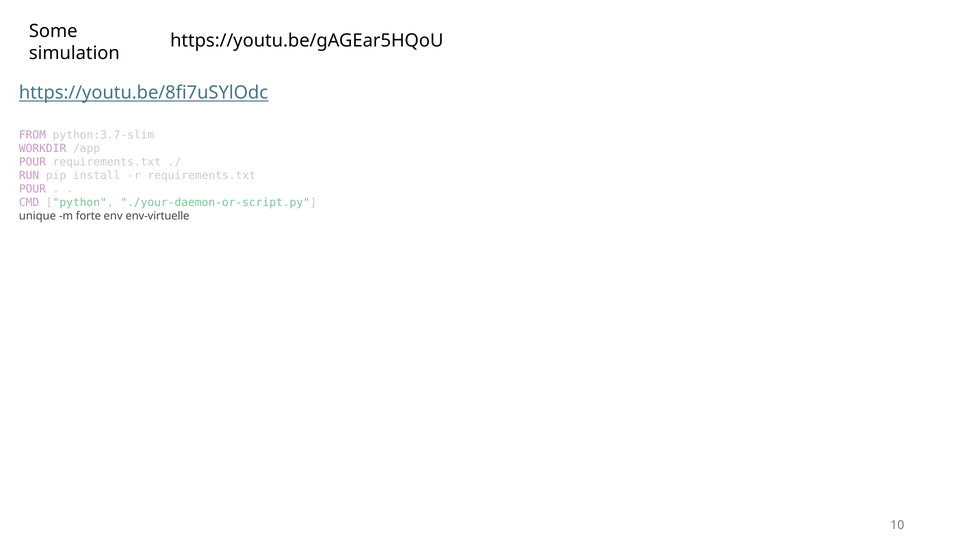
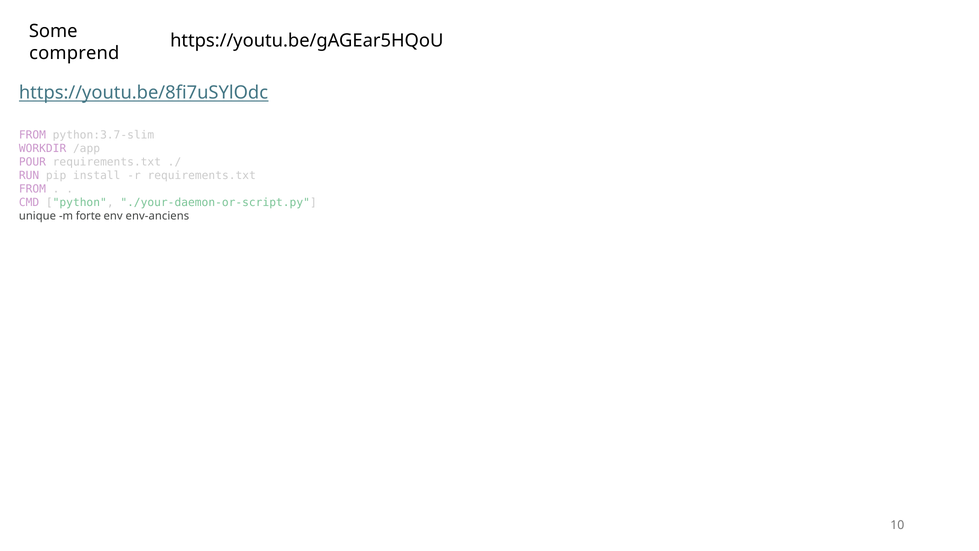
simulation: simulation -> comprend (74, 53)
POUR: POUR -> FROM (32, 189)
env-virtuelle: env-virtuelle -> env-anciens (157, 216)
